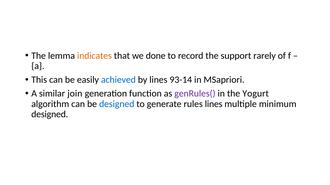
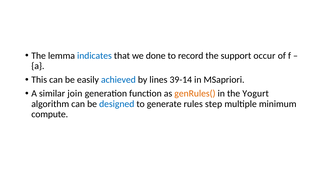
indicates colour: orange -> blue (94, 56)
rarely: rarely -> occur (264, 56)
93-14: 93-14 -> 39-14 (181, 80)
genRules( colour: purple -> orange (195, 94)
rules lines: lines -> step (214, 104)
designed: designed -> compute (50, 115)
